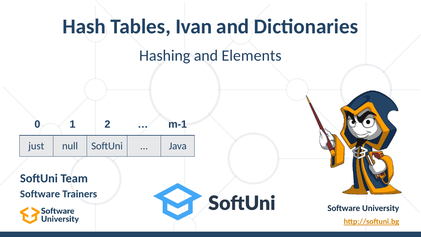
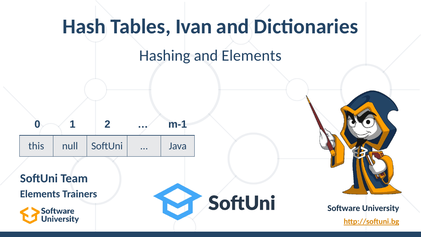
just: just -> this (36, 146)
Software: Software -> Elements (40, 194)
